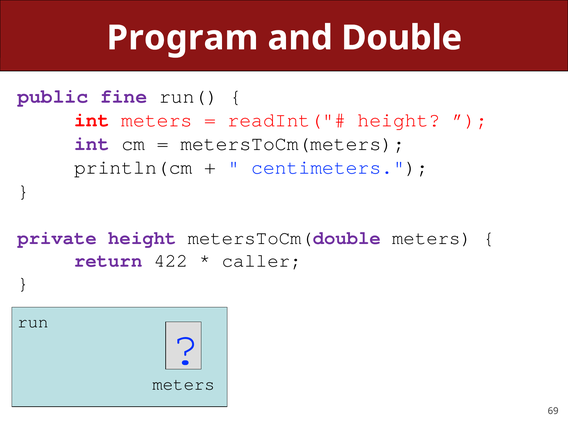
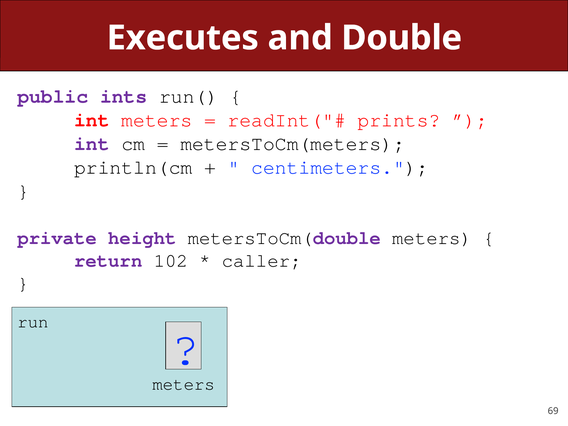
Program: Program -> Executes (183, 38)
fine: fine -> ints (124, 96)
height: height -> prints (399, 120)
422: 422 -> 102 (171, 261)
